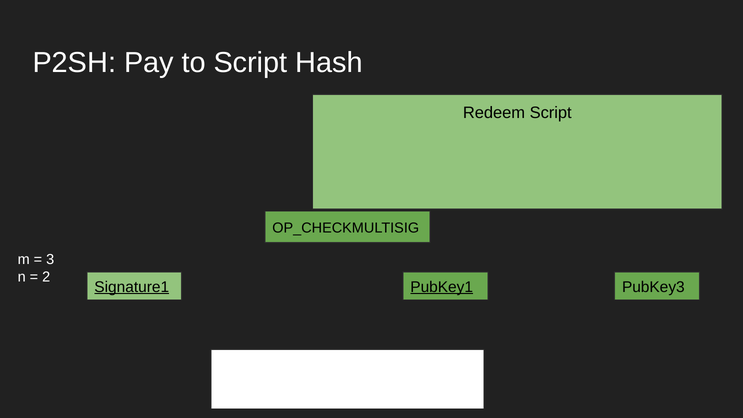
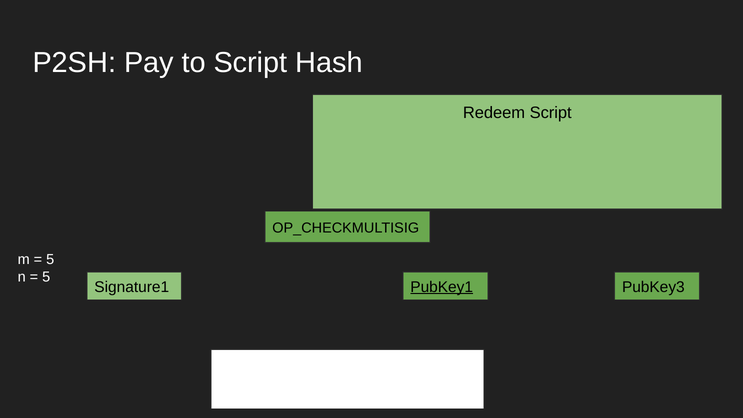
3: 3 -> 5 (50, 259)
2: 2 -> 5 (46, 277)
Signature1 underline: present -> none (132, 287)
